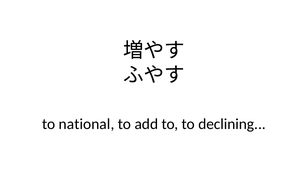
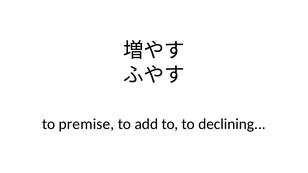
national: national -> premise (86, 124)
